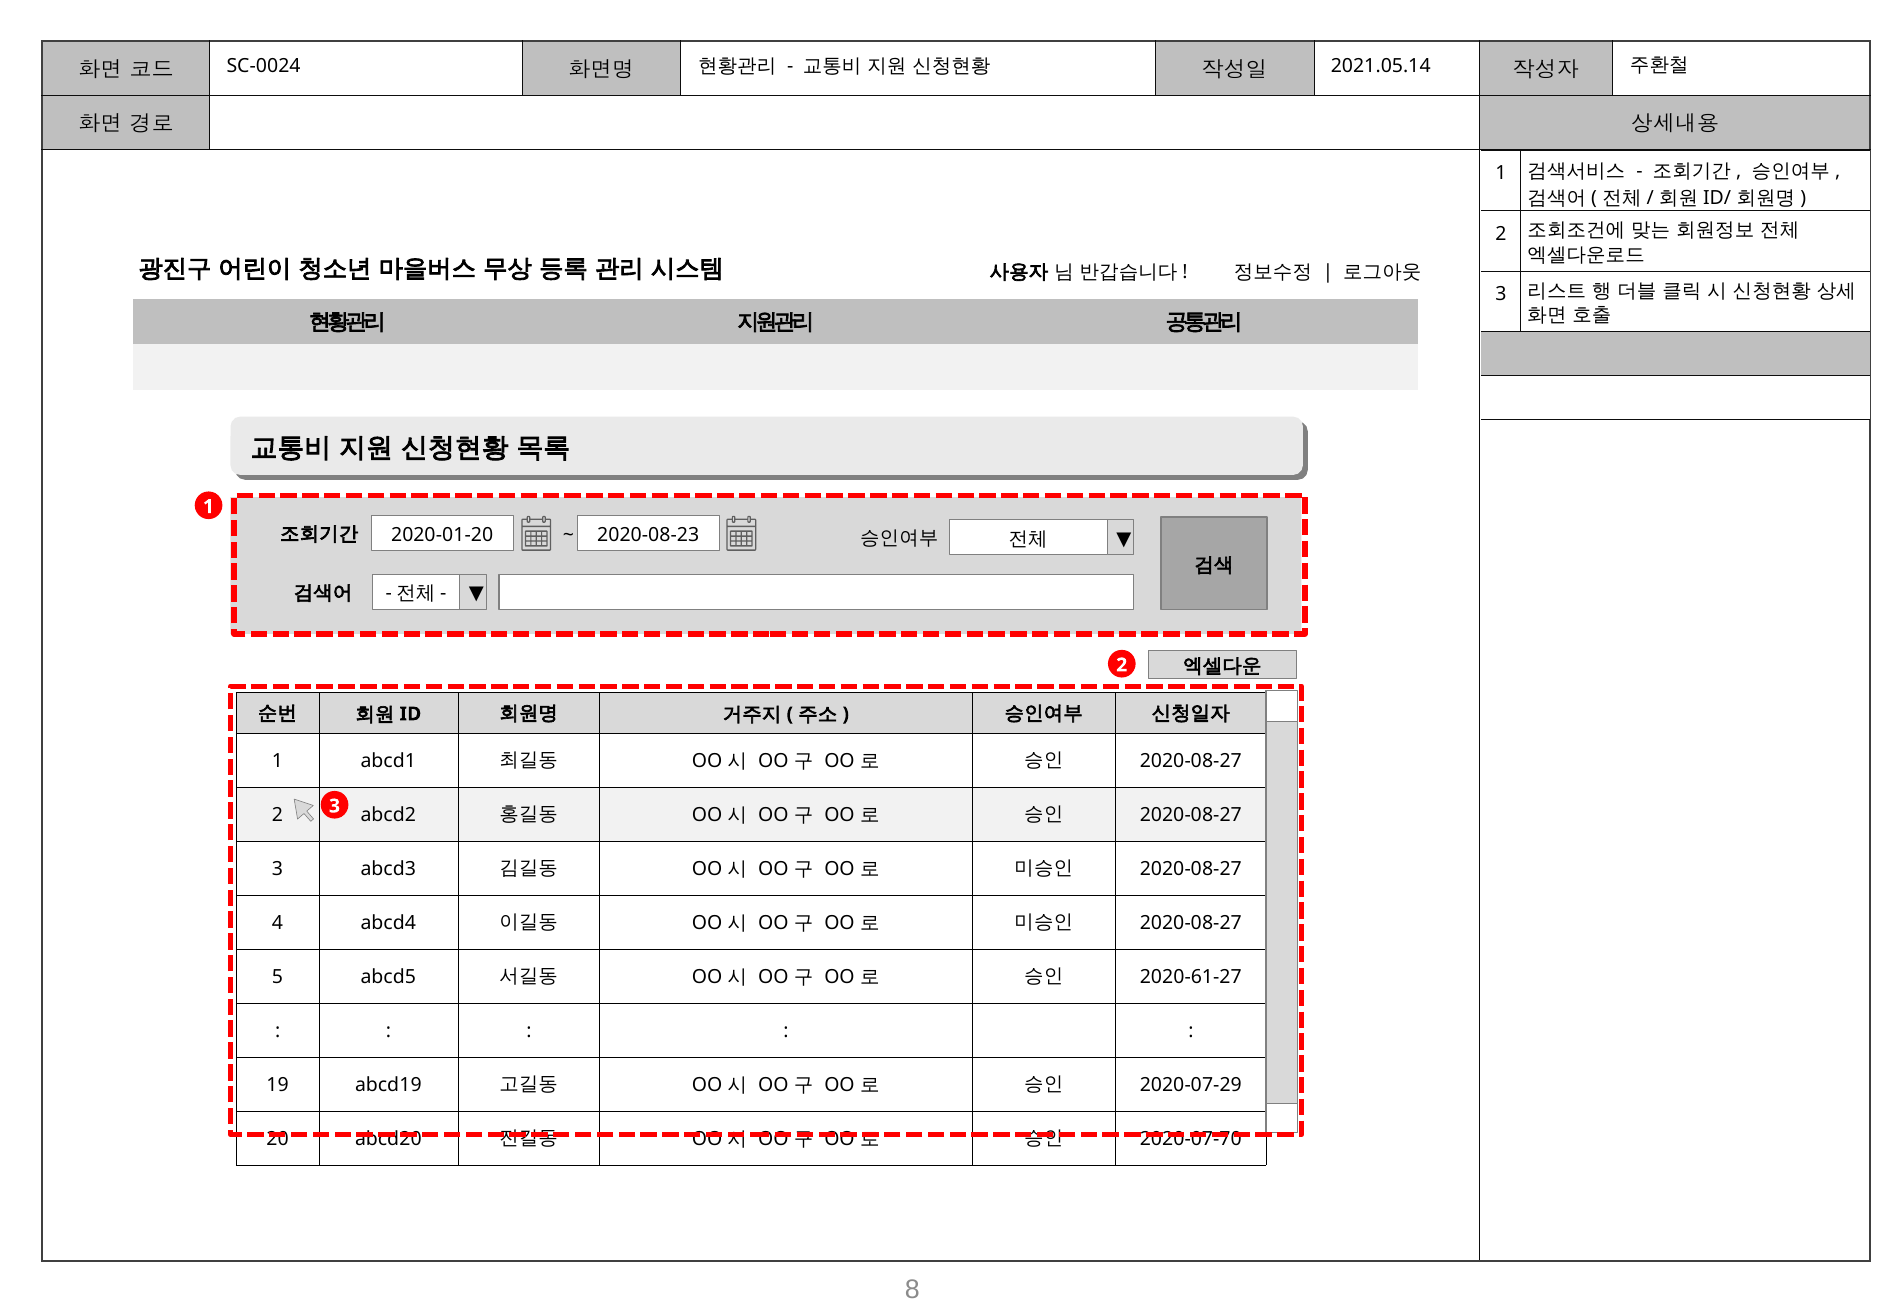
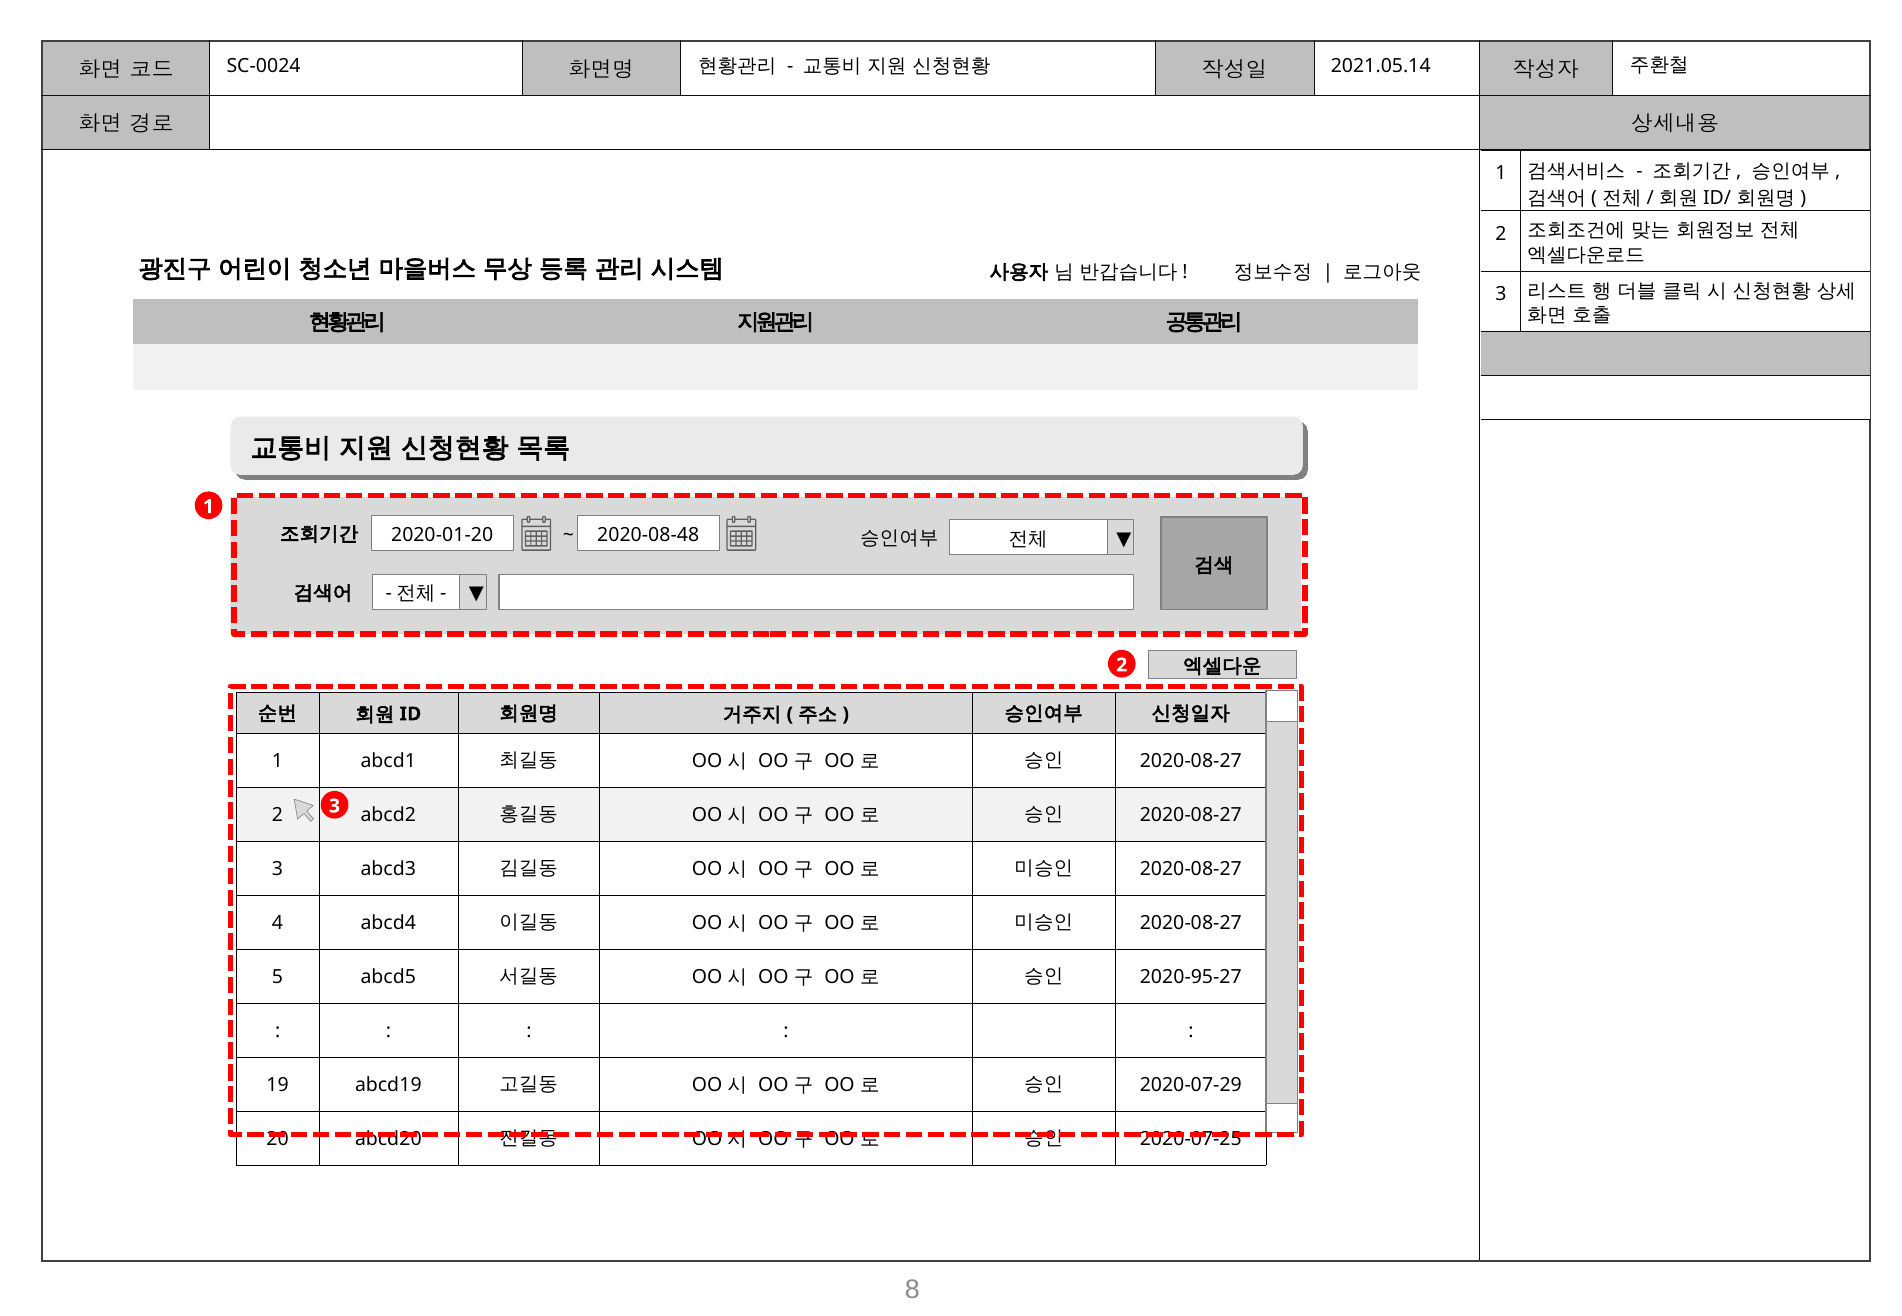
2020-08-23: 2020-08-23 -> 2020-08-48 (648, 535)
2020-61-27: 2020-61-27 -> 2020-95-27 (1191, 978)
2020-07-70: 2020-07-70 -> 2020-07-25 (1191, 1140)
